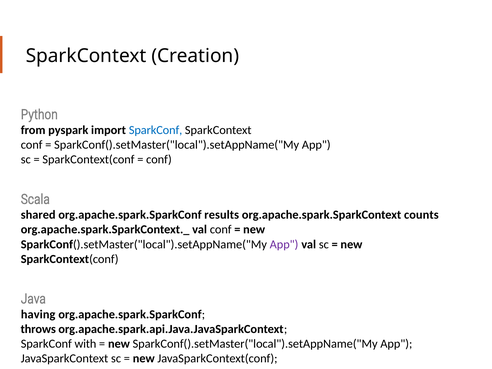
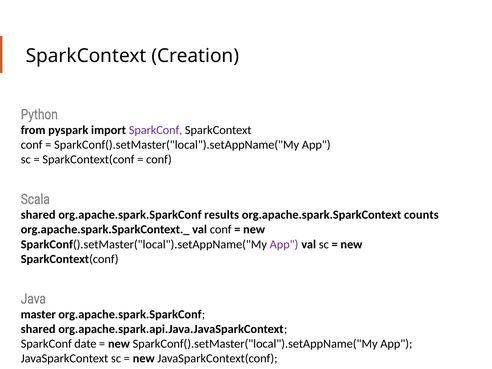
SparkConf colour: blue -> purple (156, 130)
having: having -> master (38, 314)
throws: throws -> shared (38, 329)
with: with -> date (85, 344)
